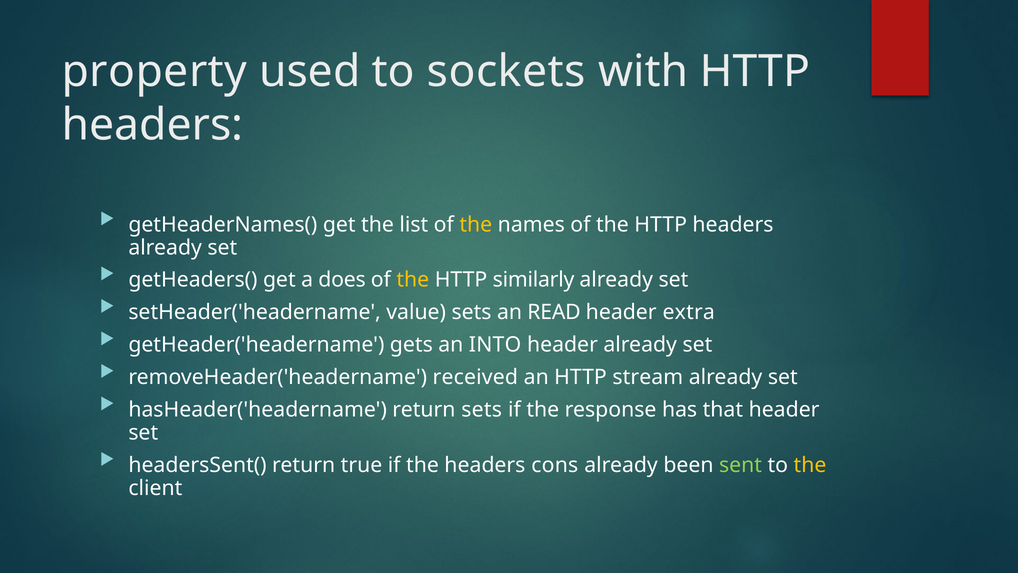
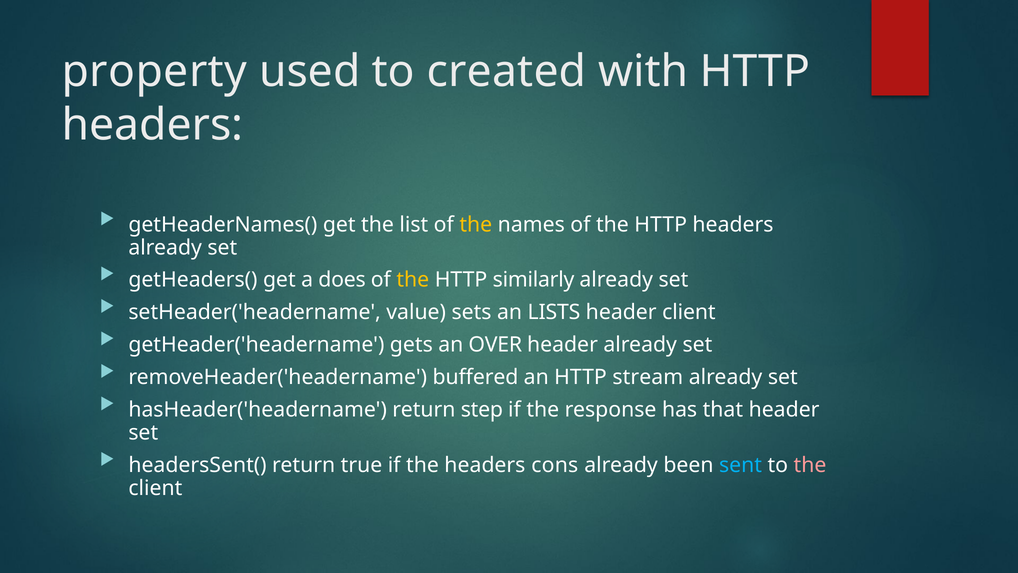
sockets: sockets -> created (506, 71)
READ: READ -> LISTS (554, 312)
header extra: extra -> client (689, 312)
INTO: INTO -> OVER (495, 345)
received: received -> buffered (475, 377)
return sets: sets -> step (482, 410)
sent colour: light green -> light blue (741, 465)
the colour: yellow -> pink (810, 465)
